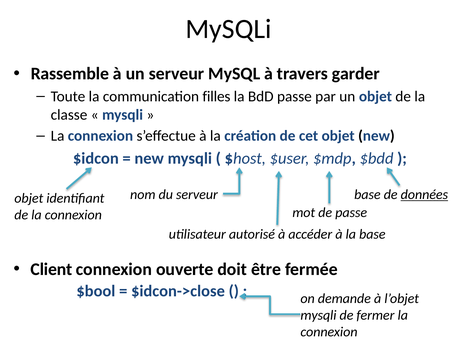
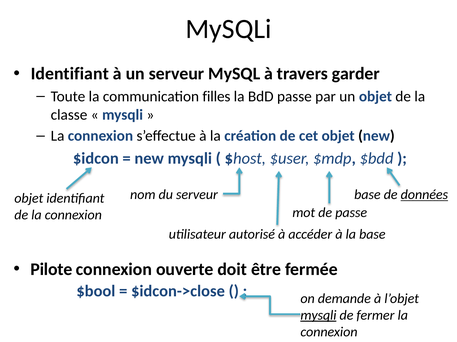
Rassemble: Rassemble -> Identifiant (70, 74)
Client: Client -> Pilote (51, 270)
mysqli underline: none -> present (318, 316)
